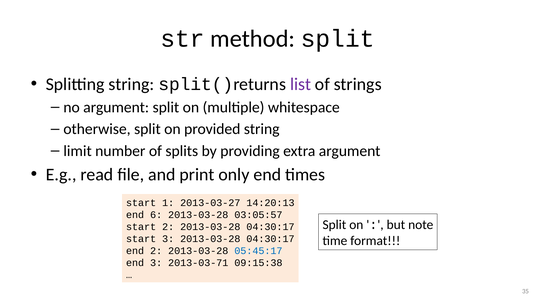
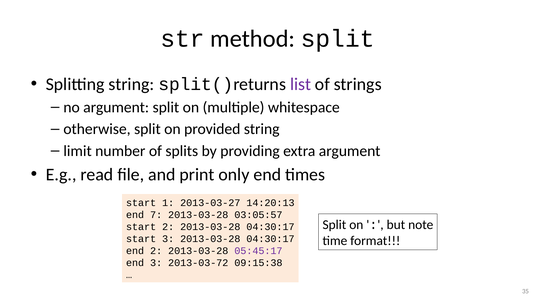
6: 6 -> 7 (156, 215)
05:45:17 colour: blue -> purple (258, 251)
2013-03-71: 2013-03-71 -> 2013-03-72 (198, 263)
